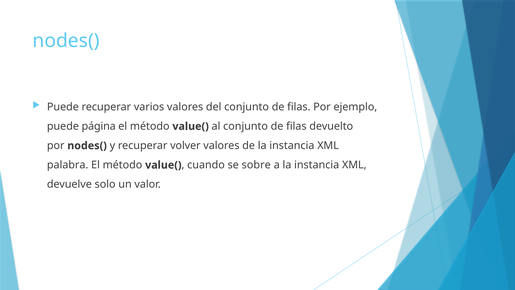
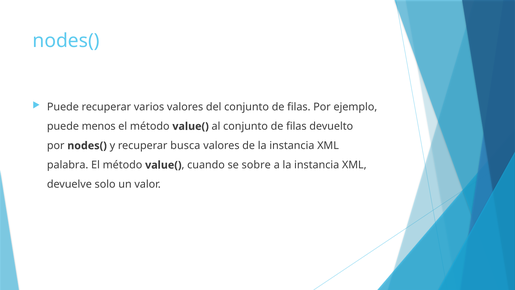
página: página -> menos (99, 126)
volver: volver -> busca (185, 146)
